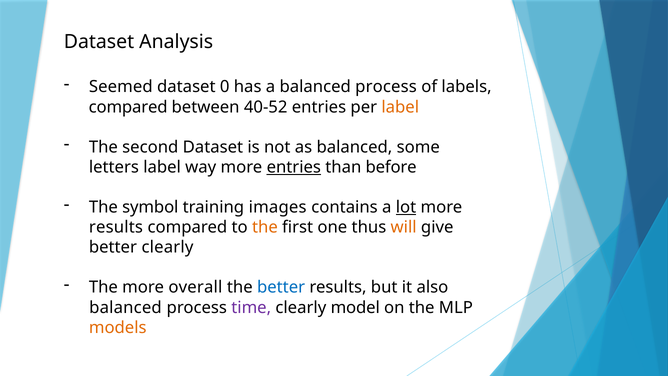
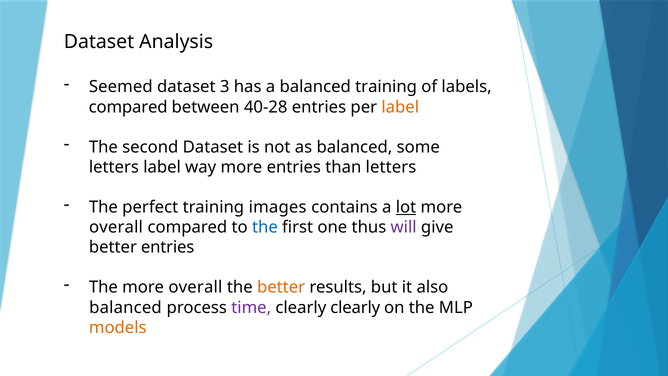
0: 0 -> 3 (225, 87)
a balanced process: process -> training (386, 87)
40-52: 40-52 -> 40-28 (266, 107)
entries underline: present -> none (294, 167)
than before: before -> letters (391, 167)
symbol: symbol -> perfect (150, 207)
results: results -> overall (116, 227)
the colour: orange -> blue (265, 227)
will colour: orange -> purple (404, 227)
better clearly: clearly -> entries (168, 247)
better colour: blue -> orange (281, 287)
clearly model: model -> clearly (355, 307)
